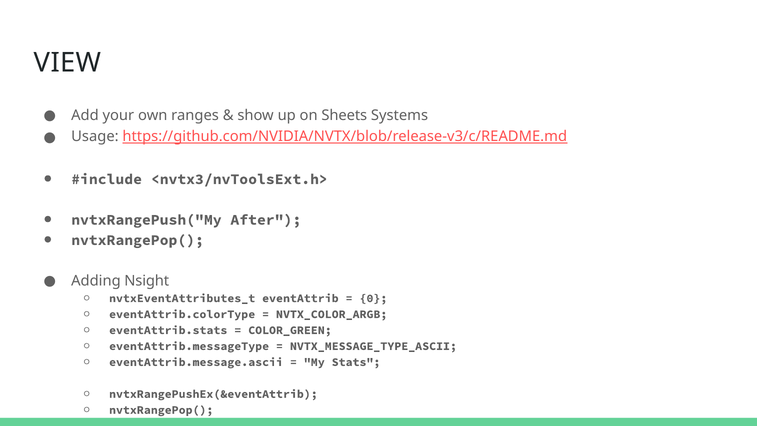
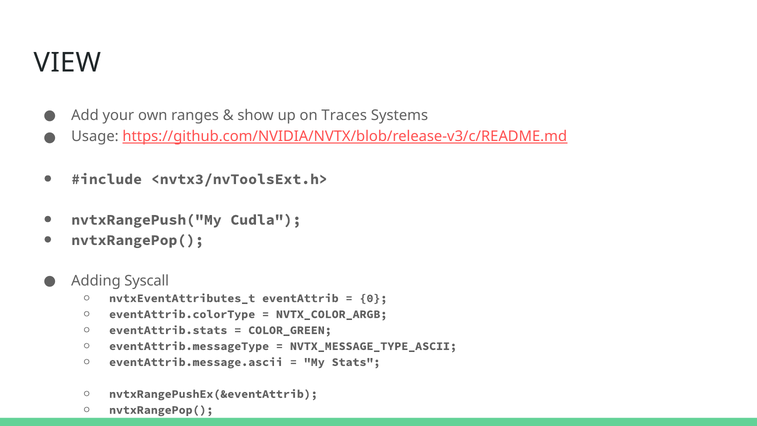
Sheets: Sheets -> Traces (344, 115)
After: After -> Cudla (266, 220)
Nsight: Nsight -> Syscall (147, 281)
